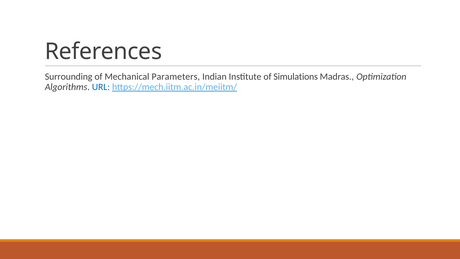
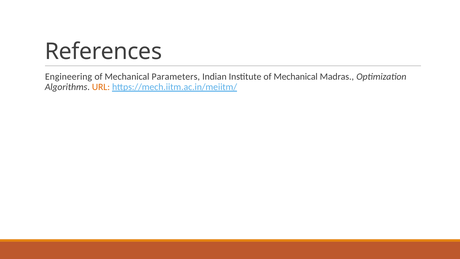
Surrounding: Surrounding -> Engineering (69, 76)
Institute of Simulations: Simulations -> Mechanical (296, 76)
URL colour: blue -> orange (101, 87)
